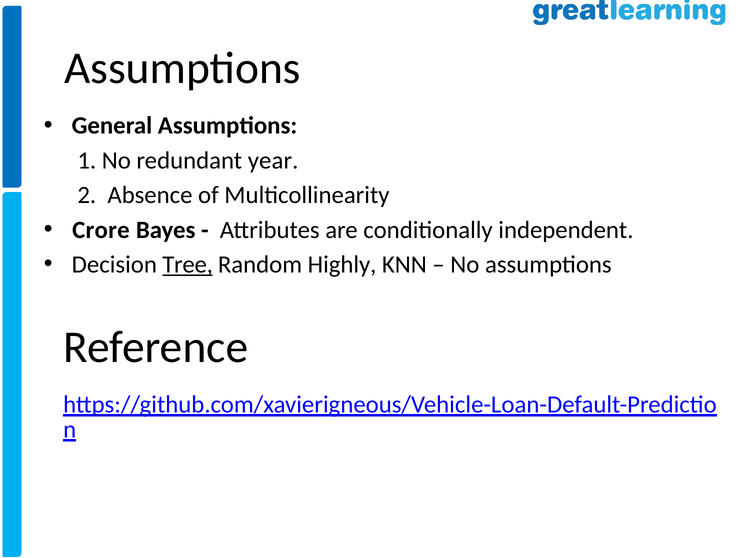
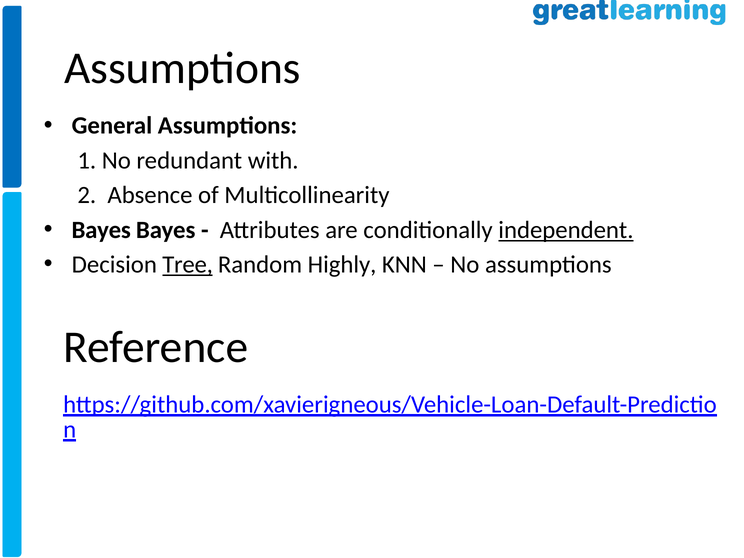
year: year -> with (273, 160)
Crore: Crore -> Bayes (101, 230)
independent underline: none -> present (566, 230)
